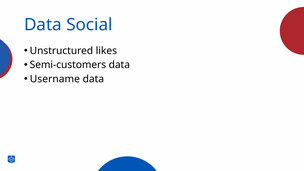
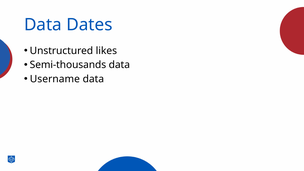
Social: Social -> Dates (89, 25)
Semi-customers: Semi-customers -> Semi-thousands (68, 65)
